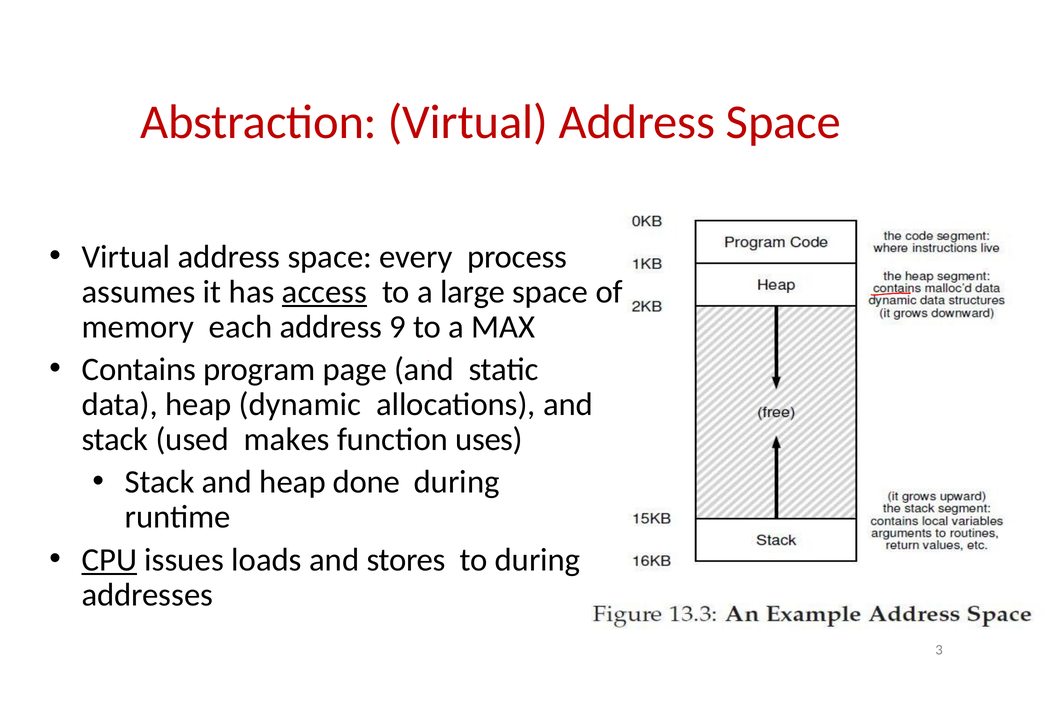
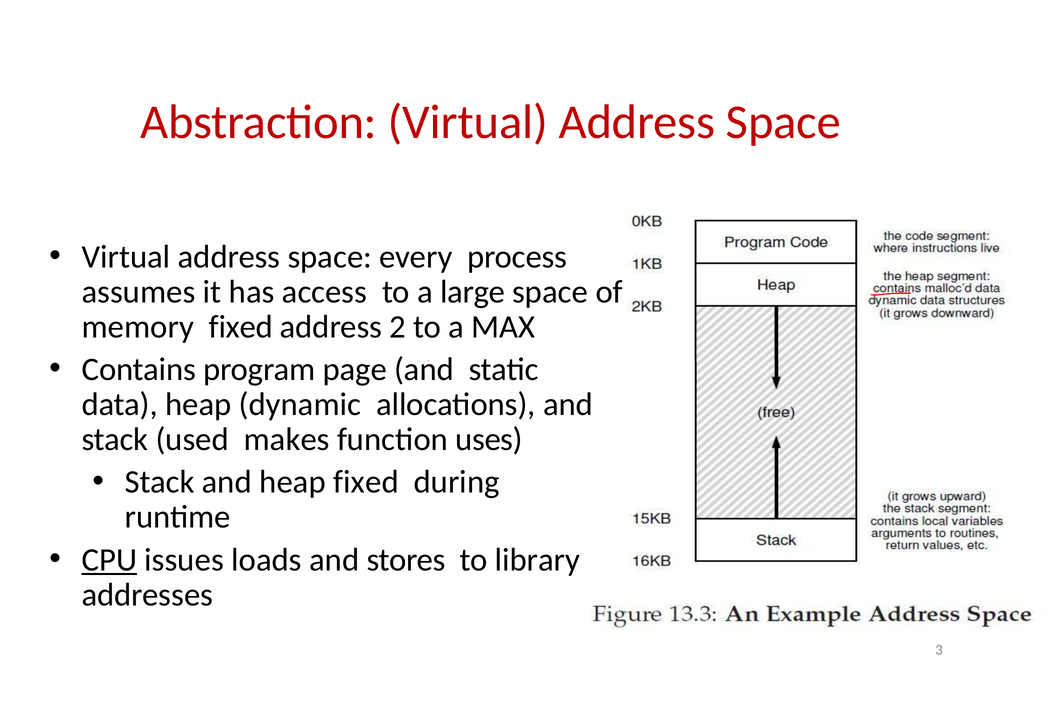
access underline: present -> none (324, 292)
memory each: each -> fixed (241, 327)
9: 9 -> 2 (398, 327)
heap done: done -> fixed (366, 482)
to during: during -> library (537, 560)
